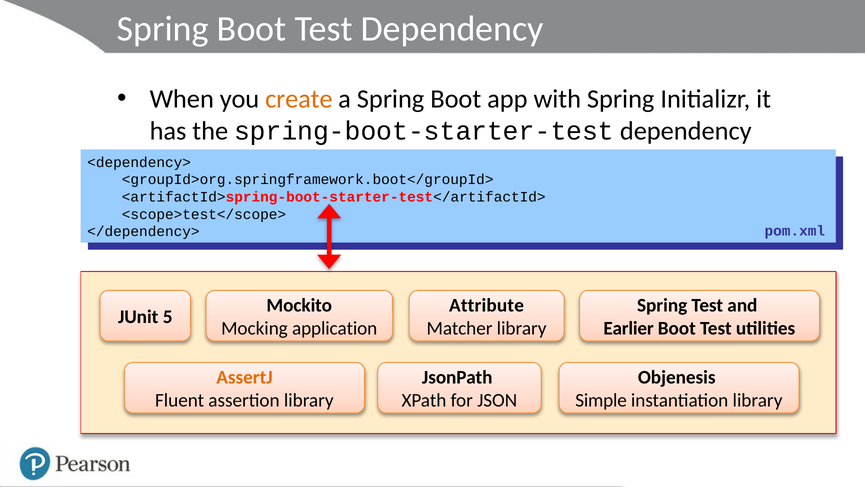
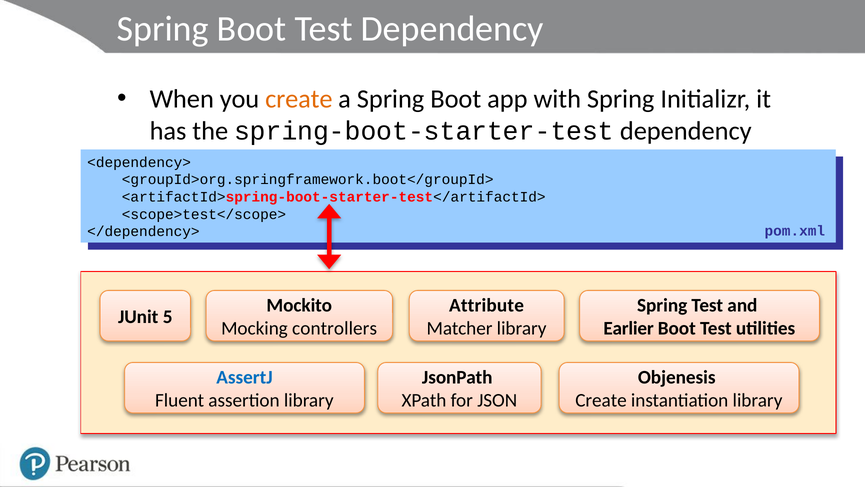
application: application -> controllers (335, 328)
AssertJ colour: orange -> blue (244, 377)
Simple: Simple -> Create (601, 400)
